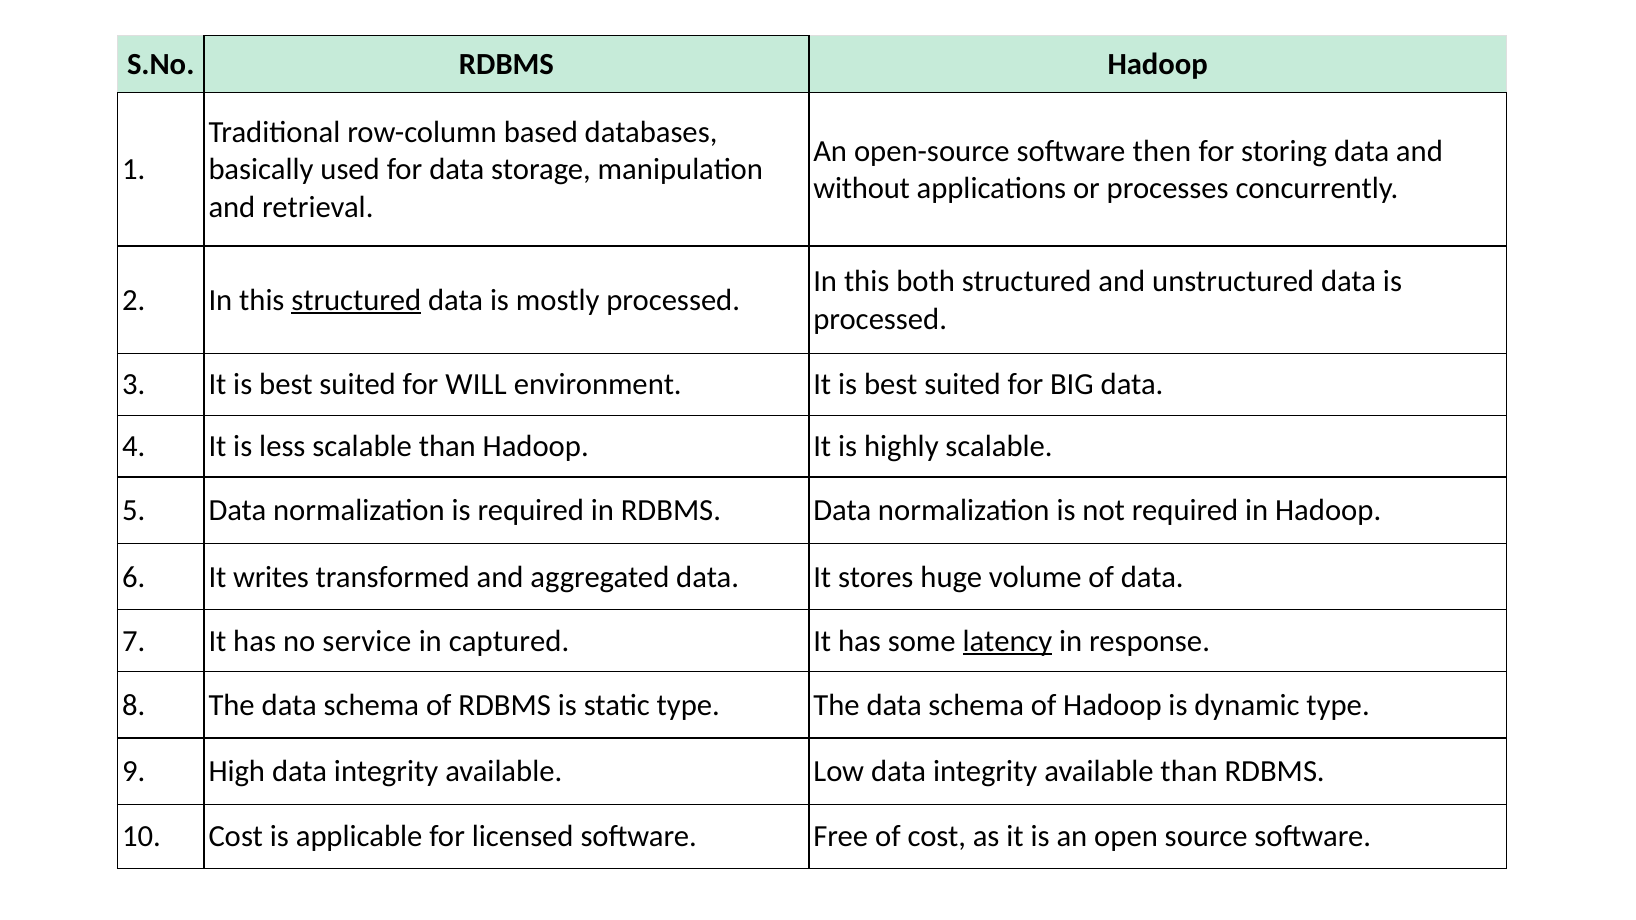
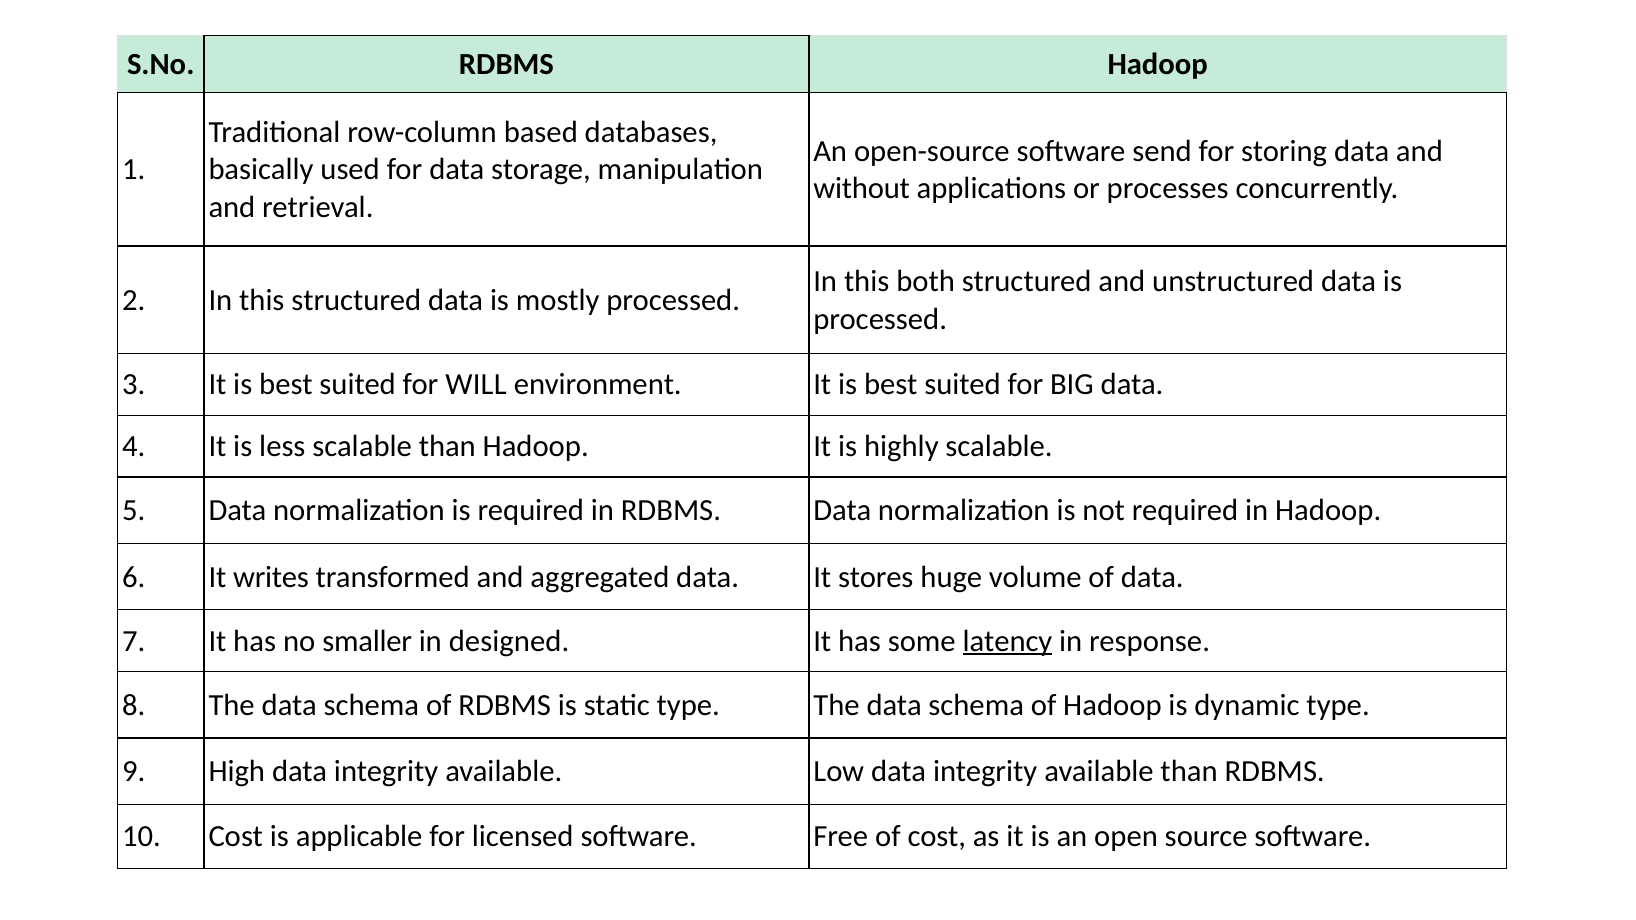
then: then -> send (1162, 151)
structured underline: present -> none (356, 300)
service: service -> smaller (367, 641)
captured: captured -> designed (509, 641)
